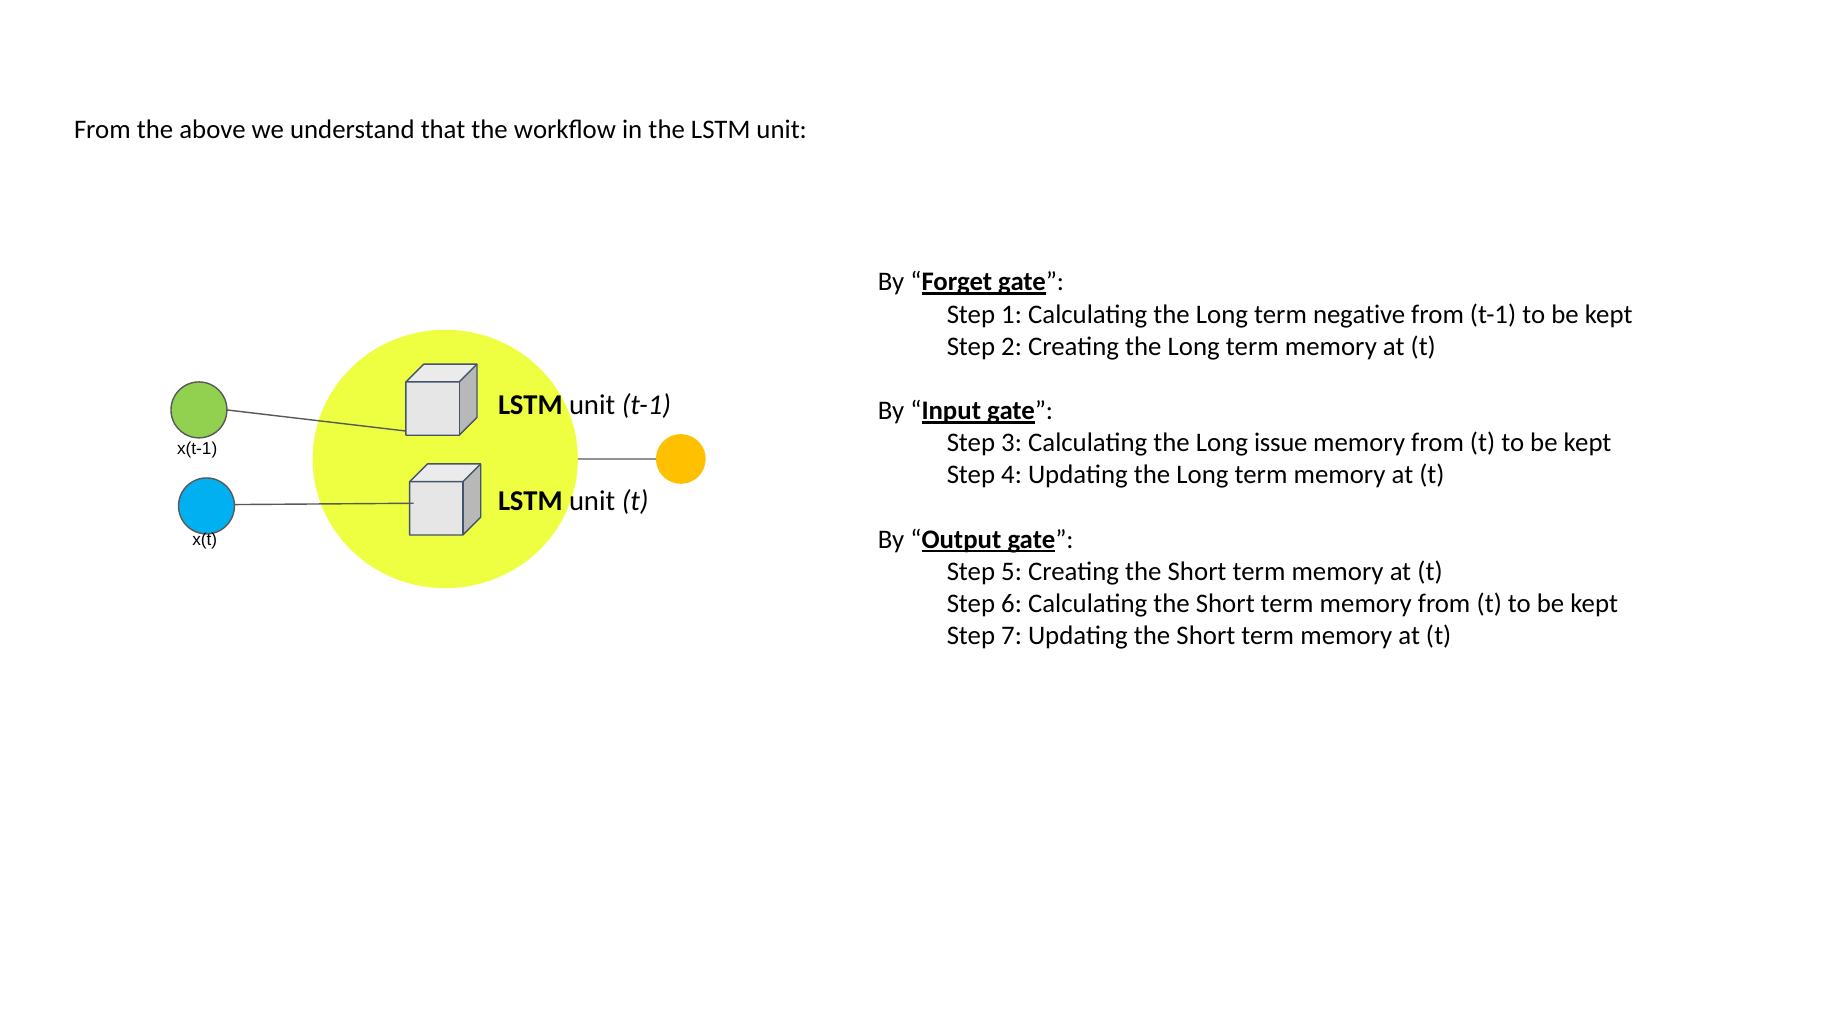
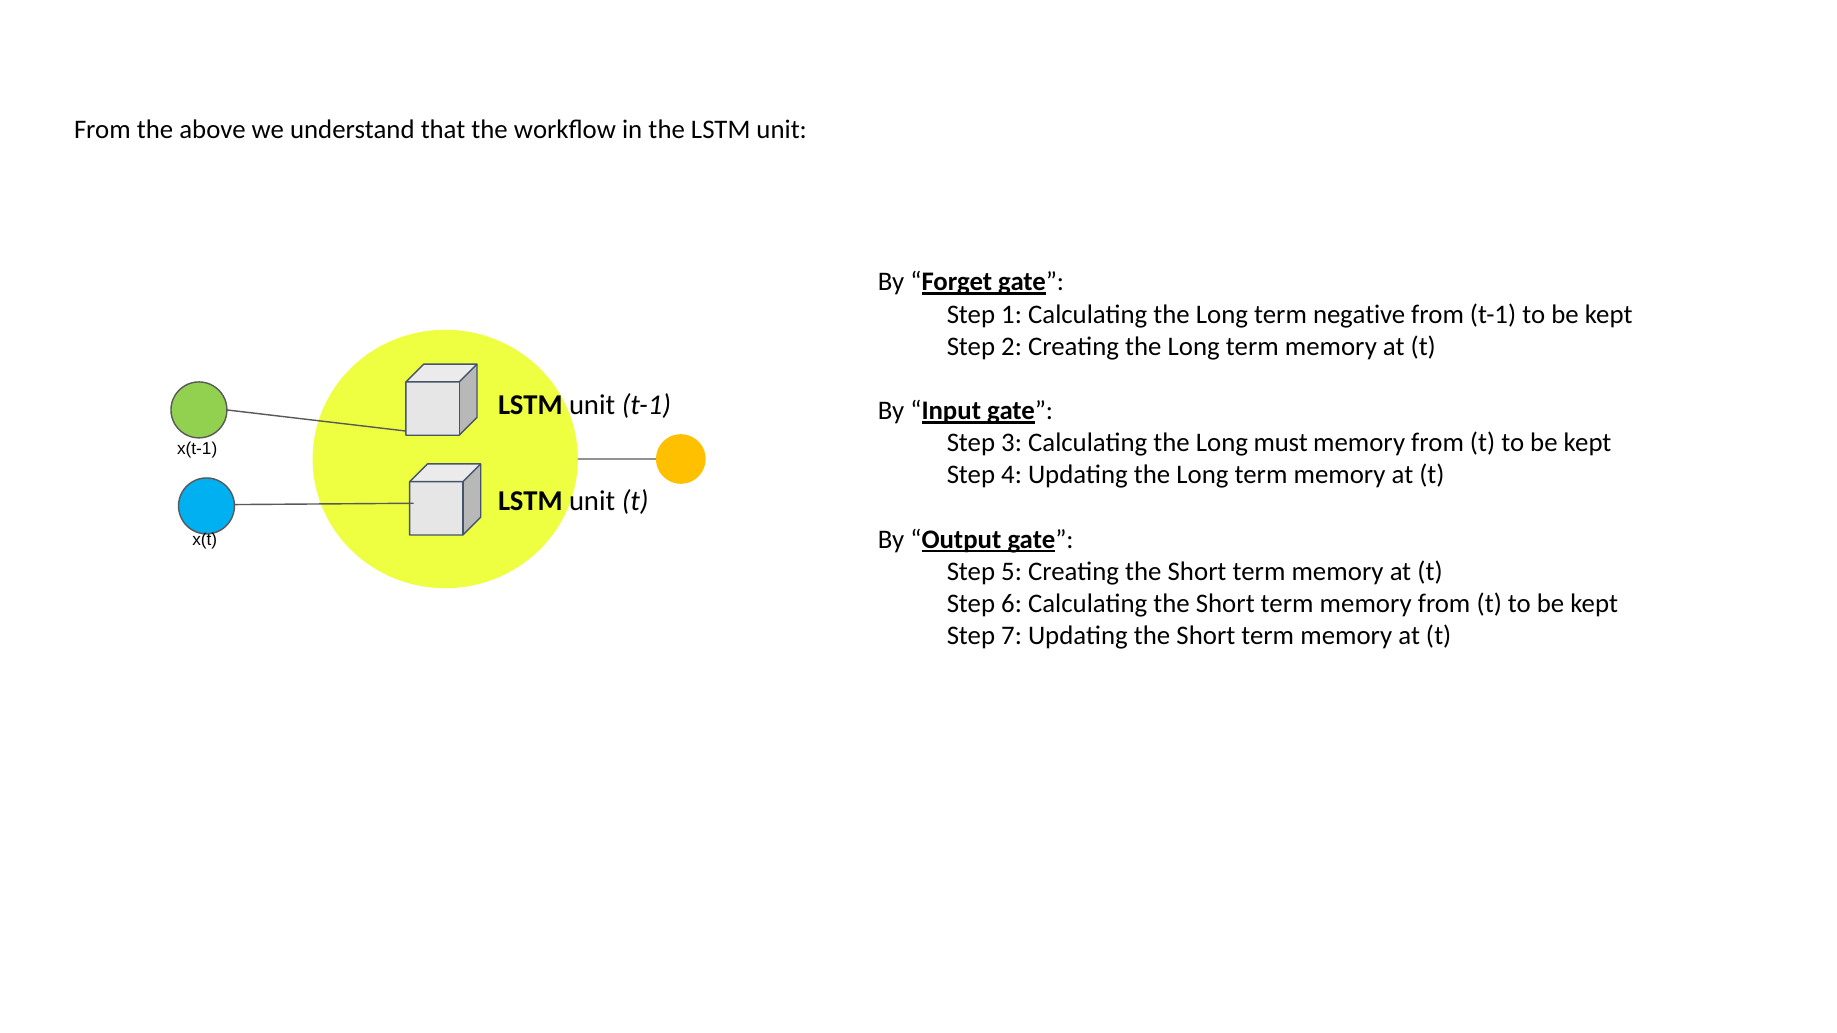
issue: issue -> must (1281, 443)
